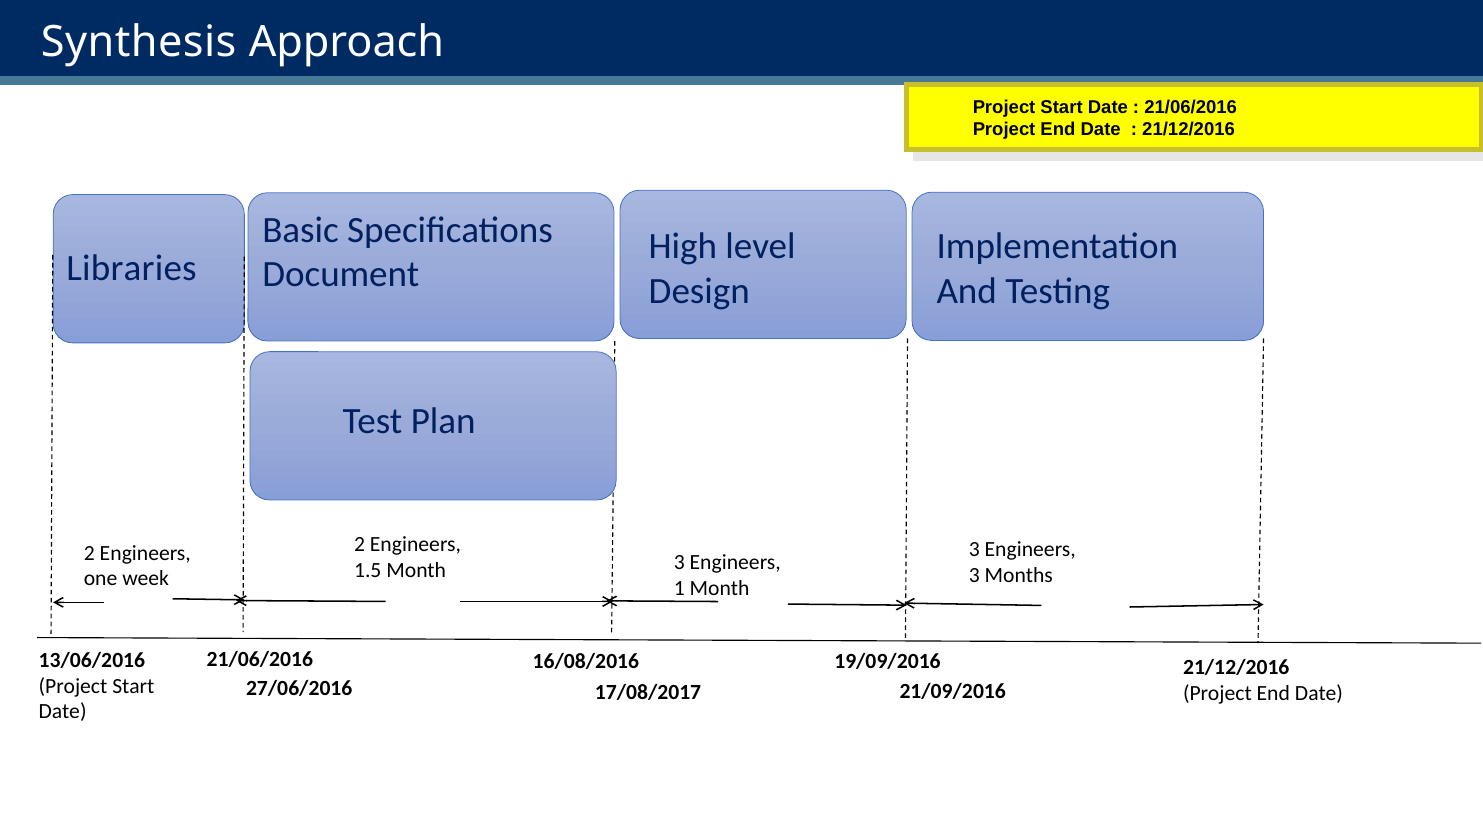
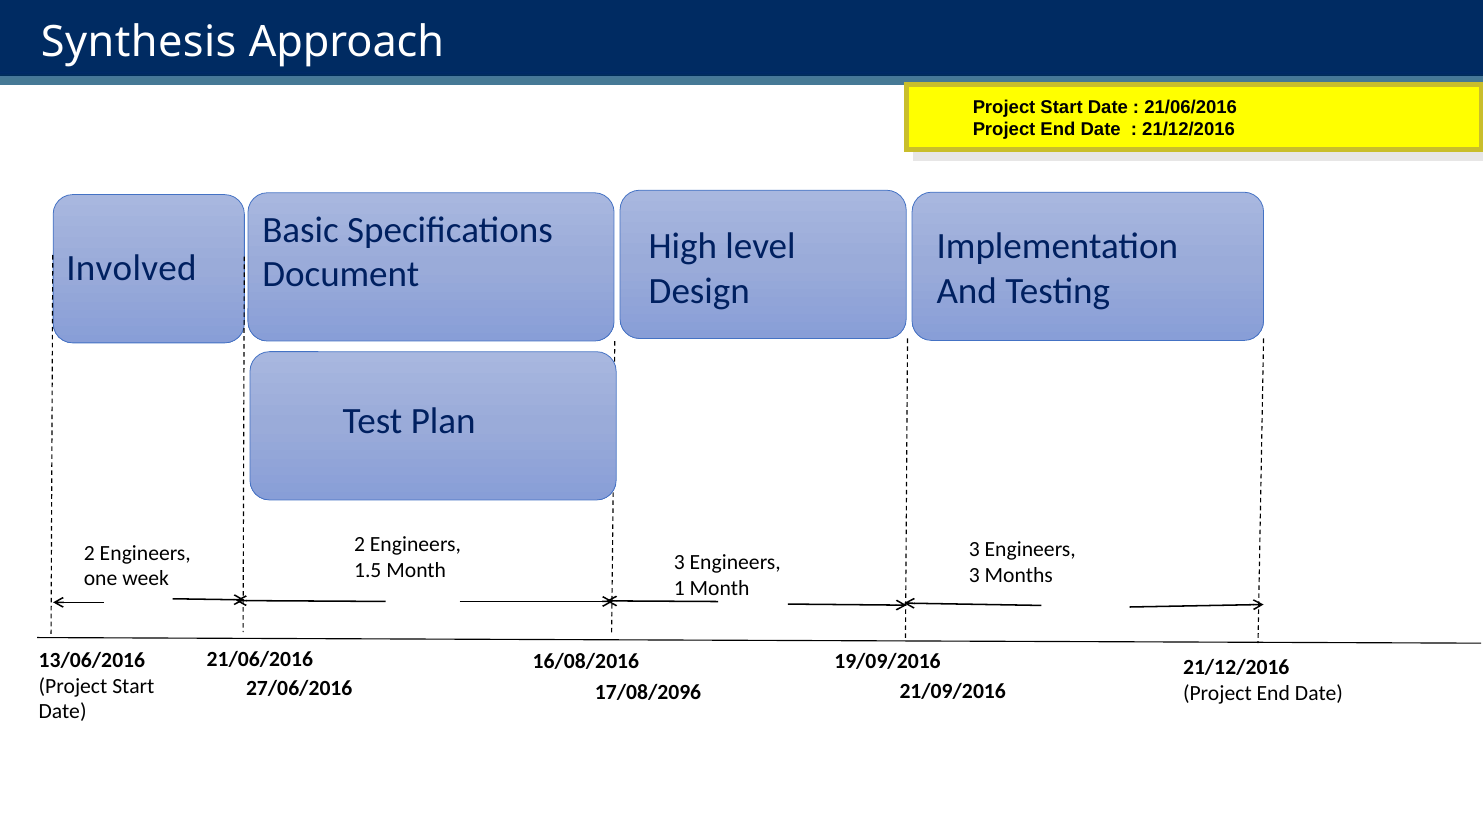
Libraries: Libraries -> Involved (131, 269)
17/08/2017: 17/08/2017 -> 17/08/2096 (648, 693)
